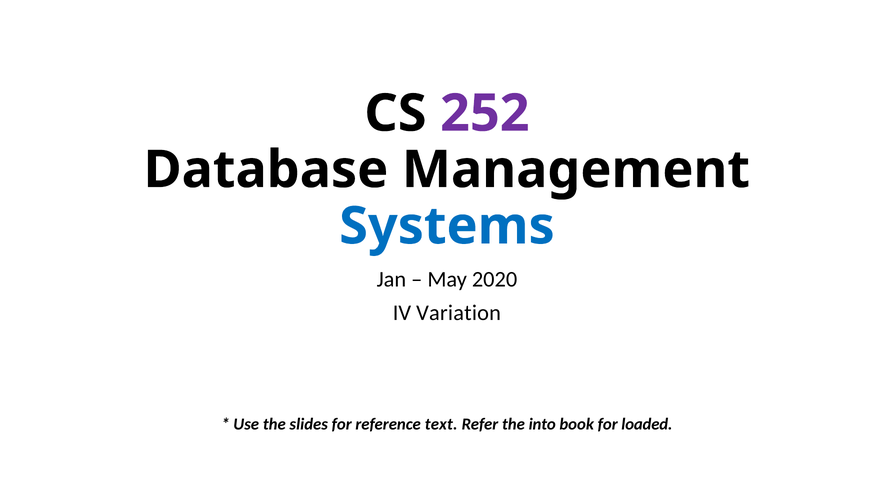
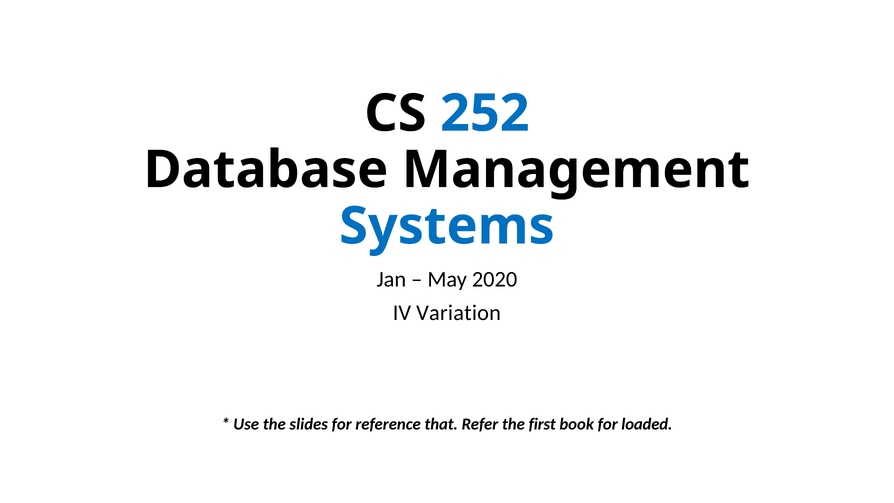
252 colour: purple -> blue (485, 113)
text: text -> that (441, 424)
into: into -> first (542, 424)
